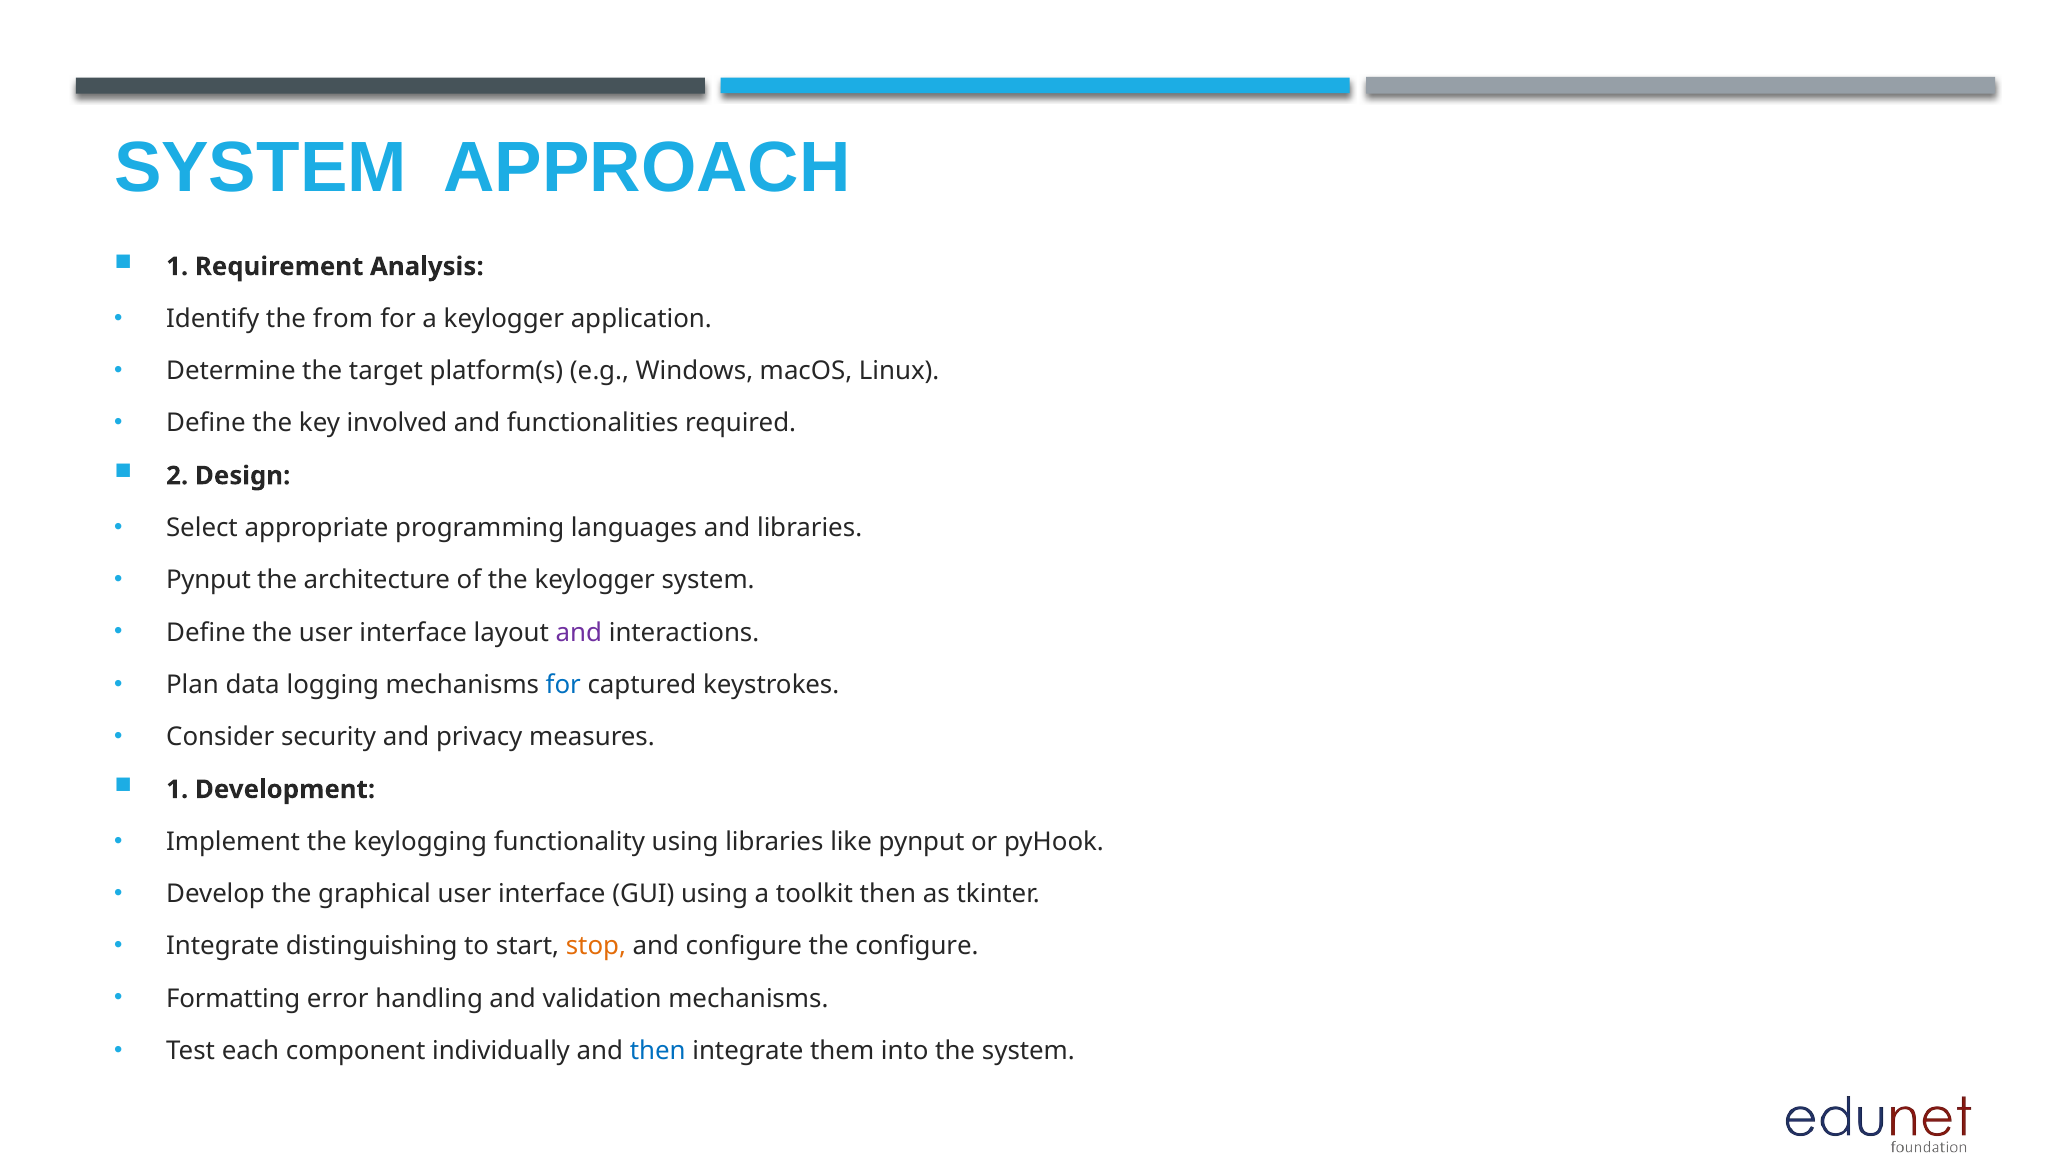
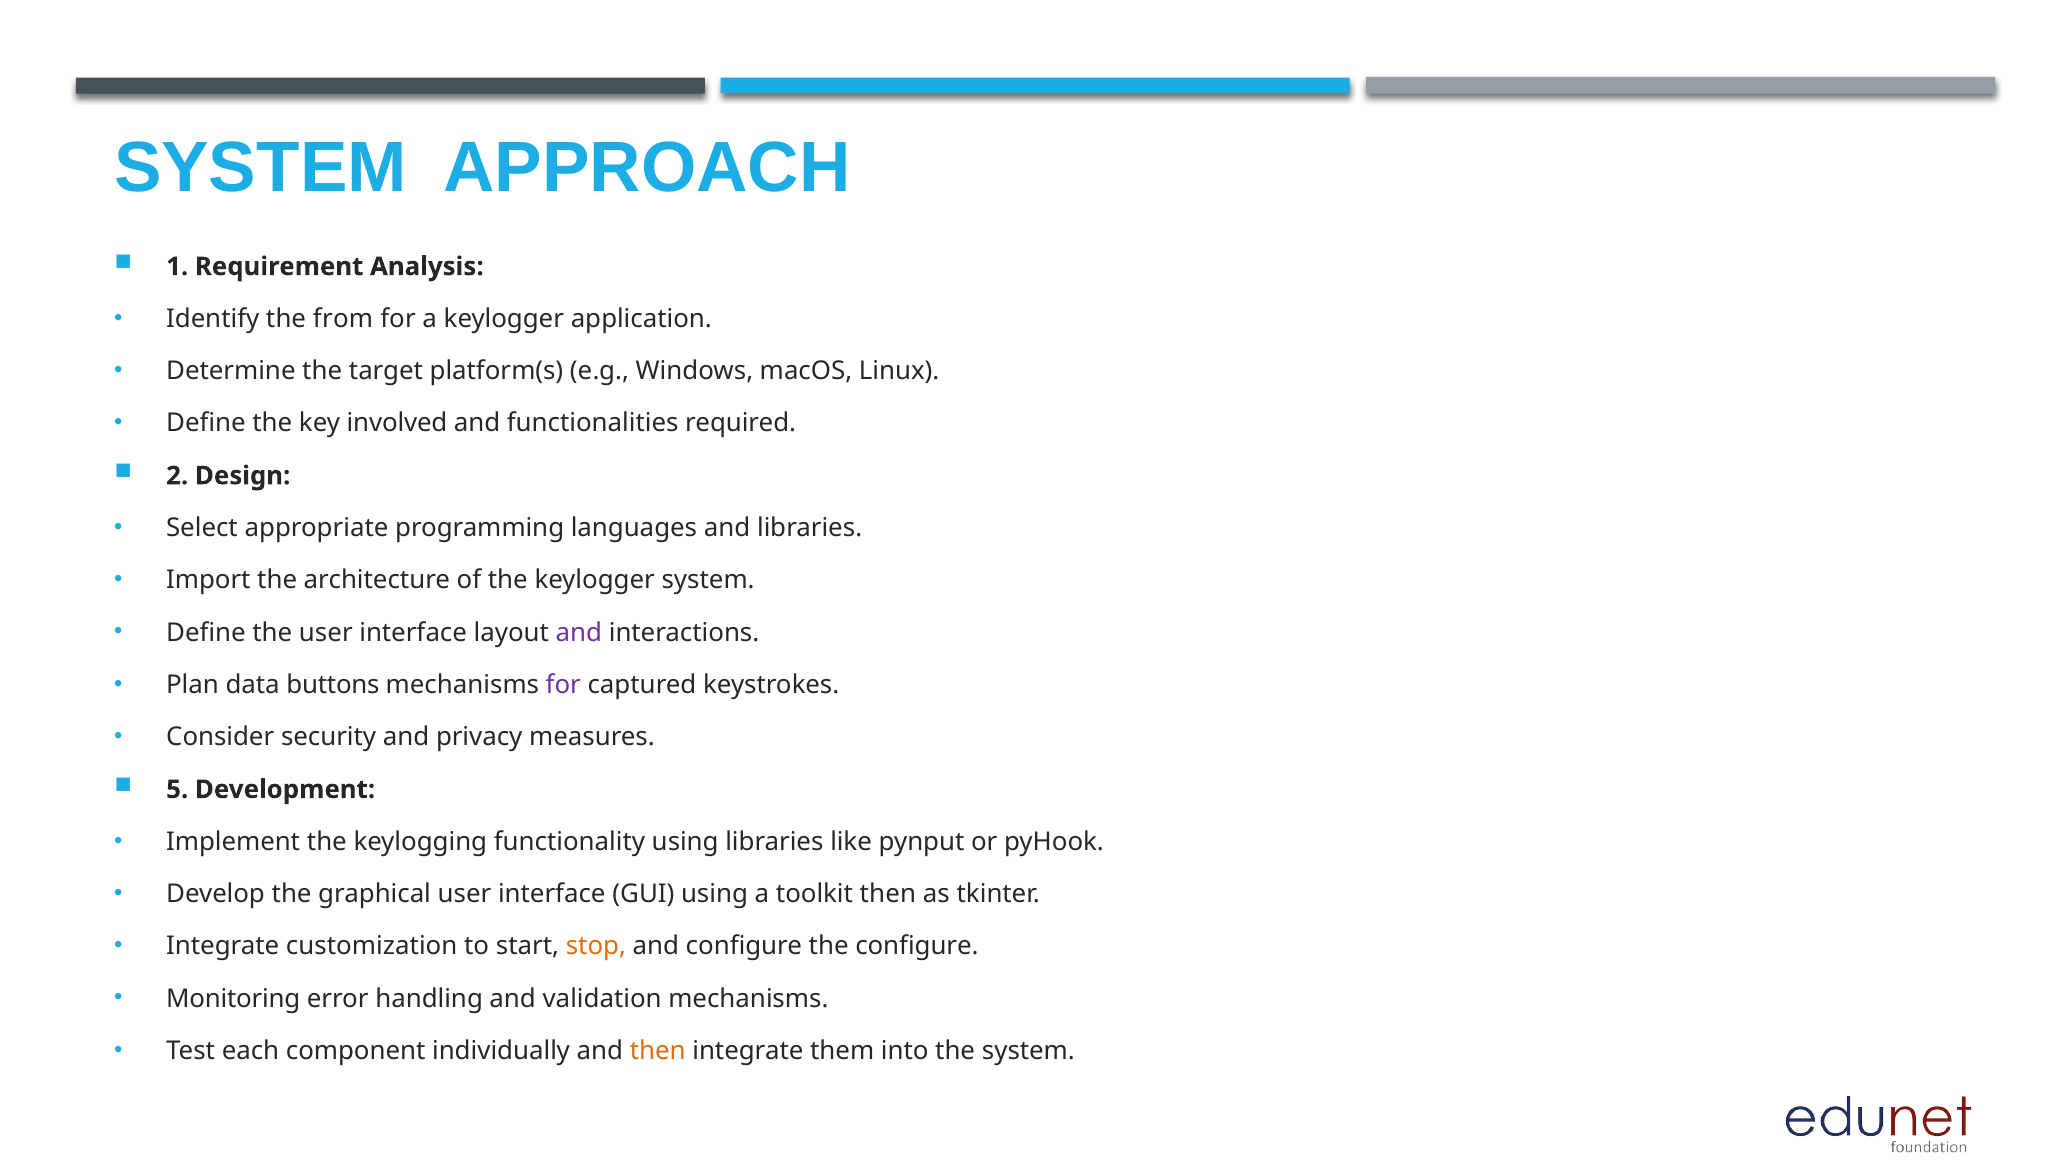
Pynput: Pynput -> Import (208, 580)
logging: logging -> buttons (333, 685)
for colour: blue -> purple (563, 685)
1: 1 -> 5 (177, 789)
distinguishing: distinguishing -> customization (372, 946)
Formatting: Formatting -> Monitoring (233, 999)
then colour: blue -> orange (658, 1051)
